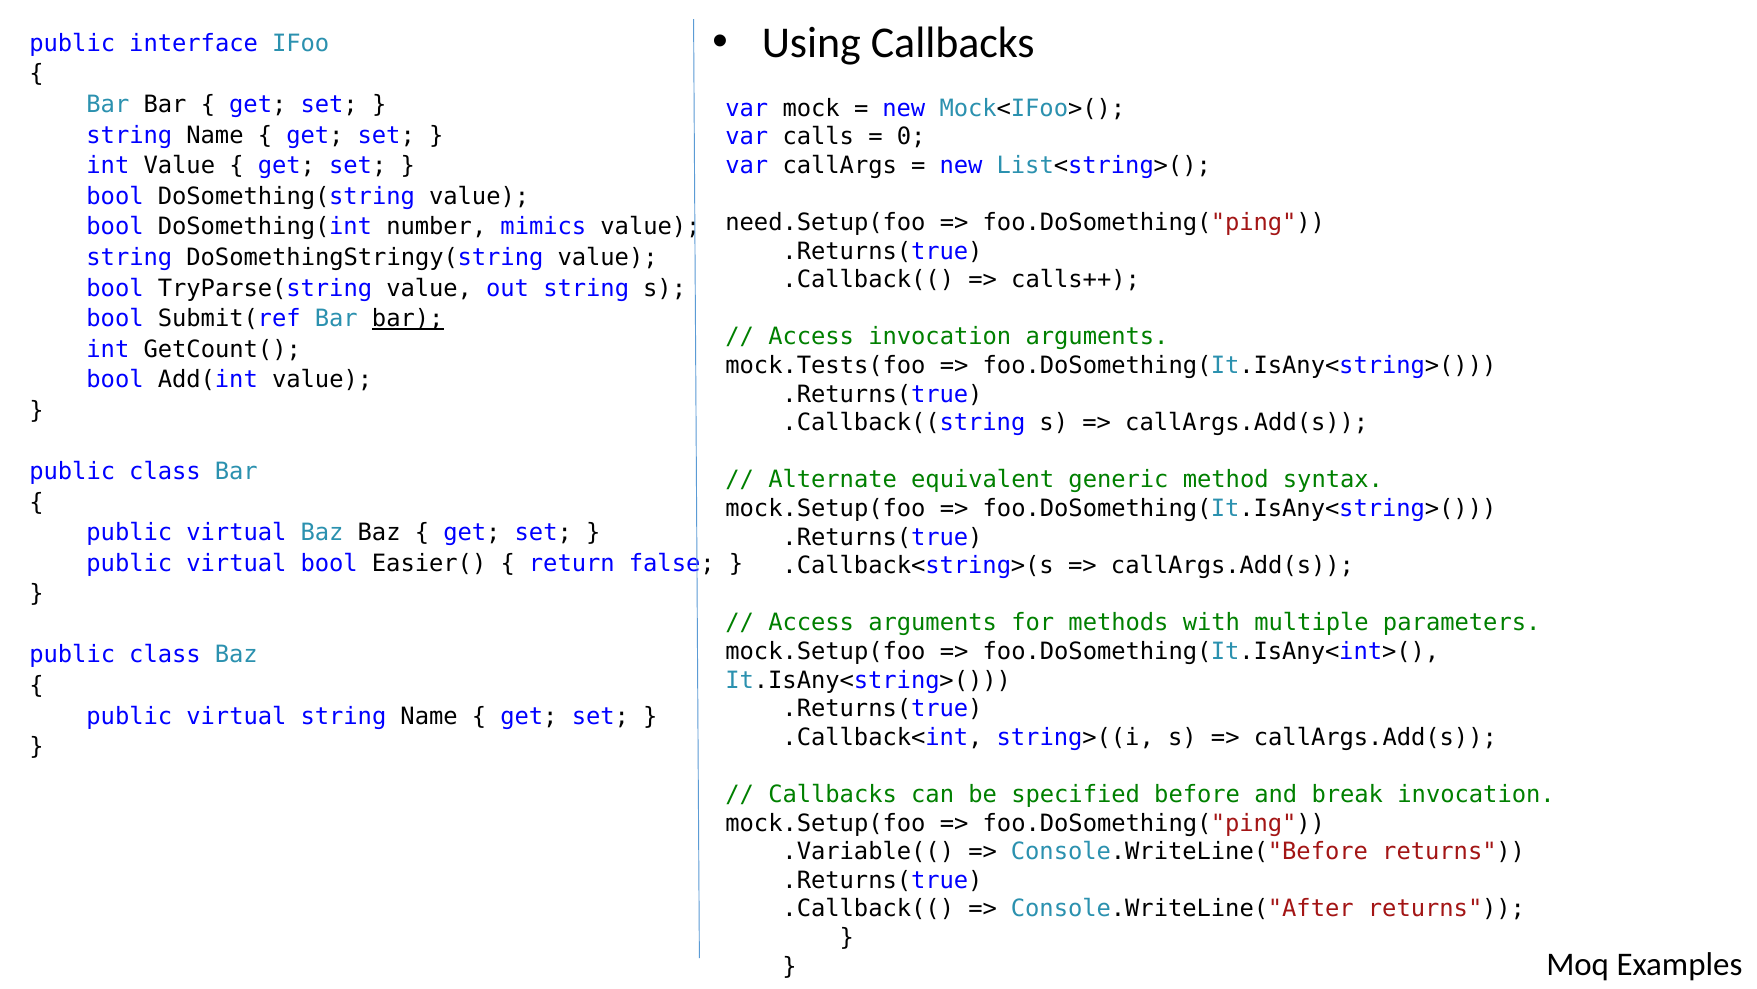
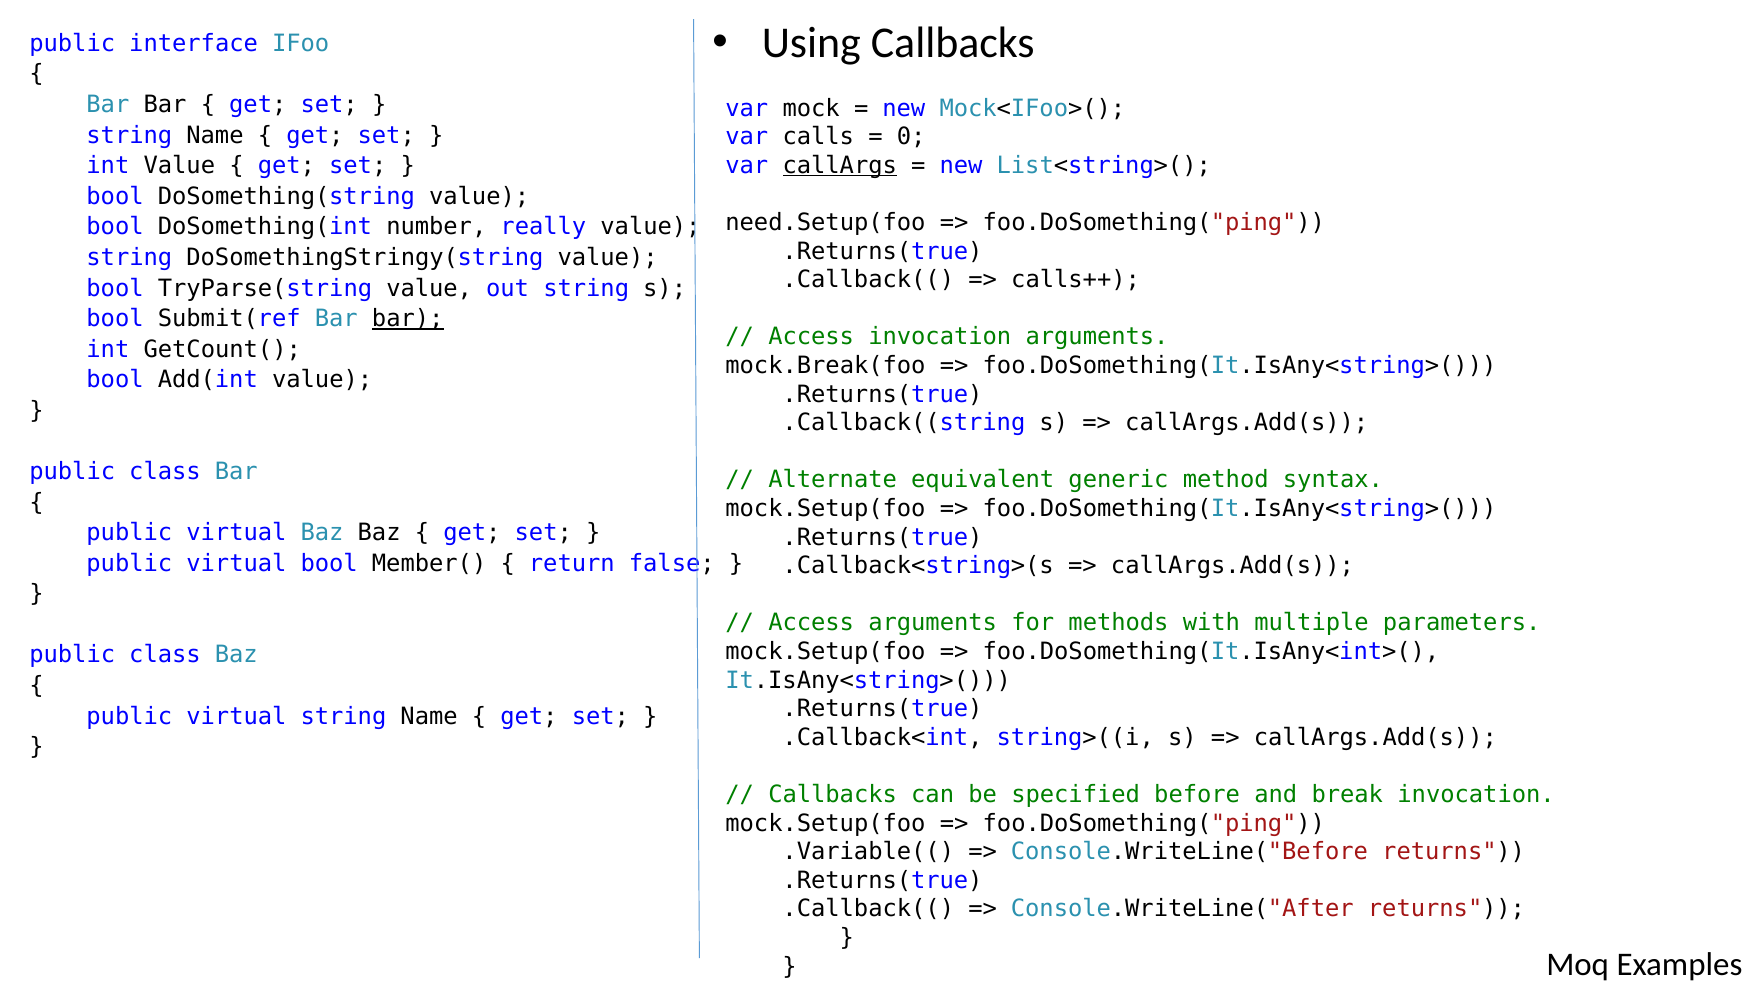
callArgs underline: none -> present (840, 165)
mimics: mimics -> really (543, 227)
mock.Tests(foo: mock.Tests(foo -> mock.Break(foo (825, 365)
Easier(: Easier( -> Member( (429, 563)
